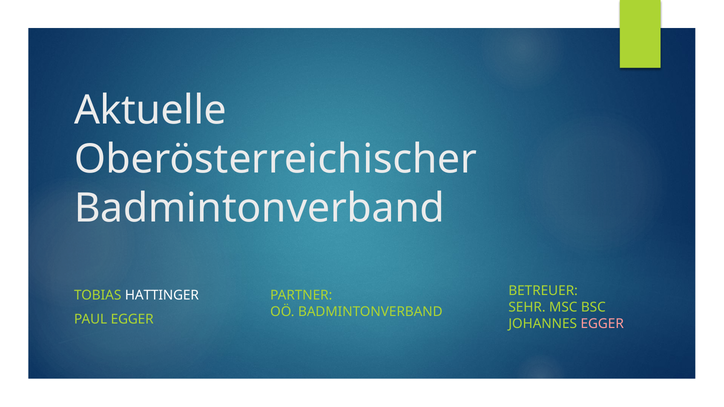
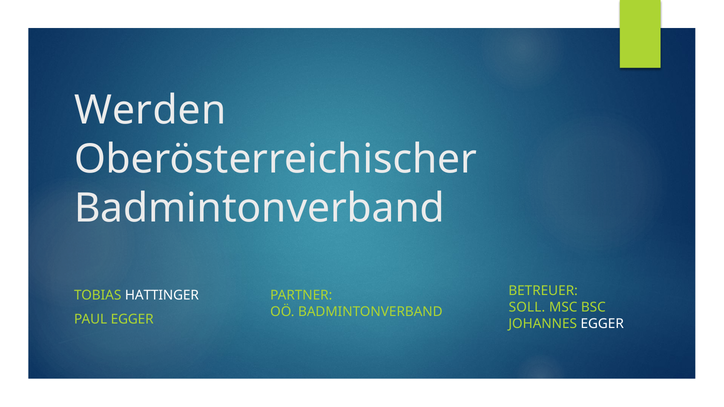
Aktuelle: Aktuelle -> Werden (150, 111)
SEHR: SEHR -> SOLL (527, 307)
EGGER colour: pink -> white (602, 324)
